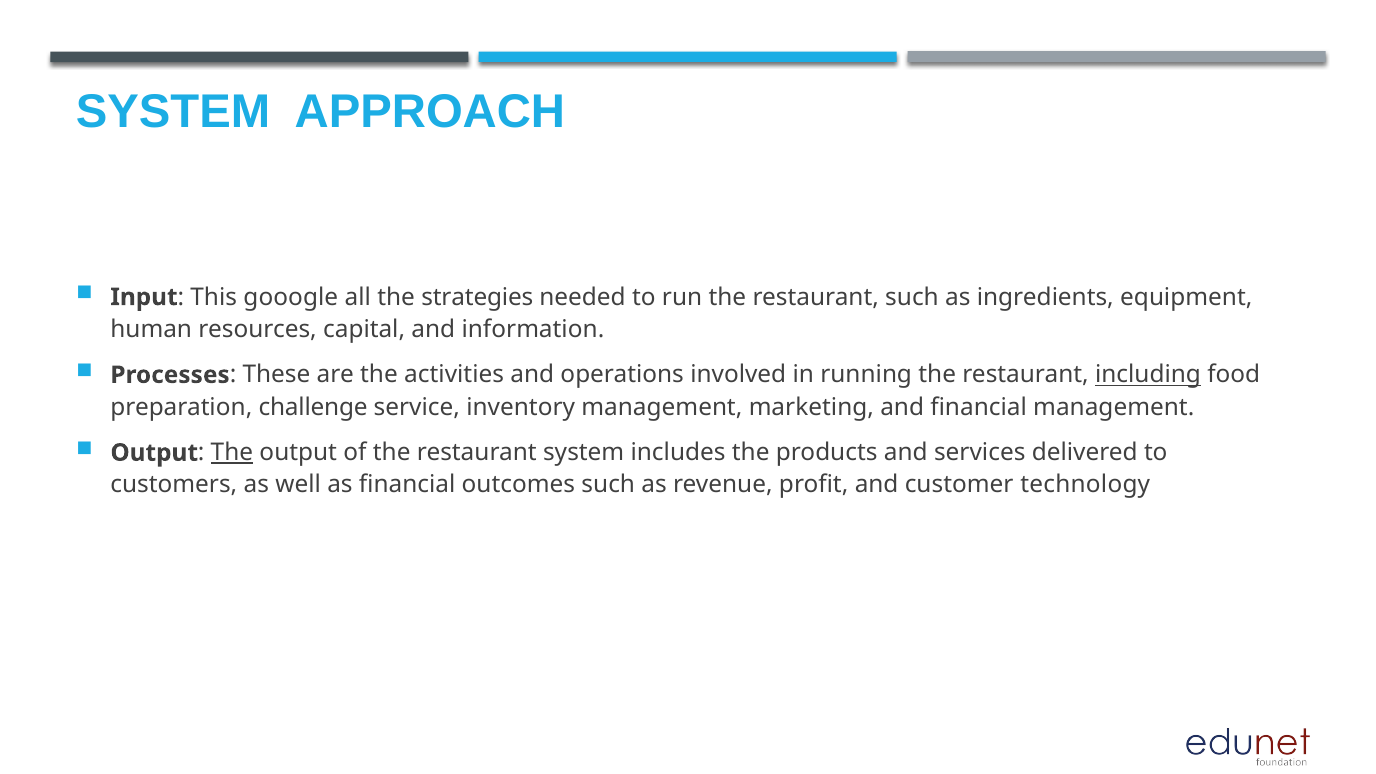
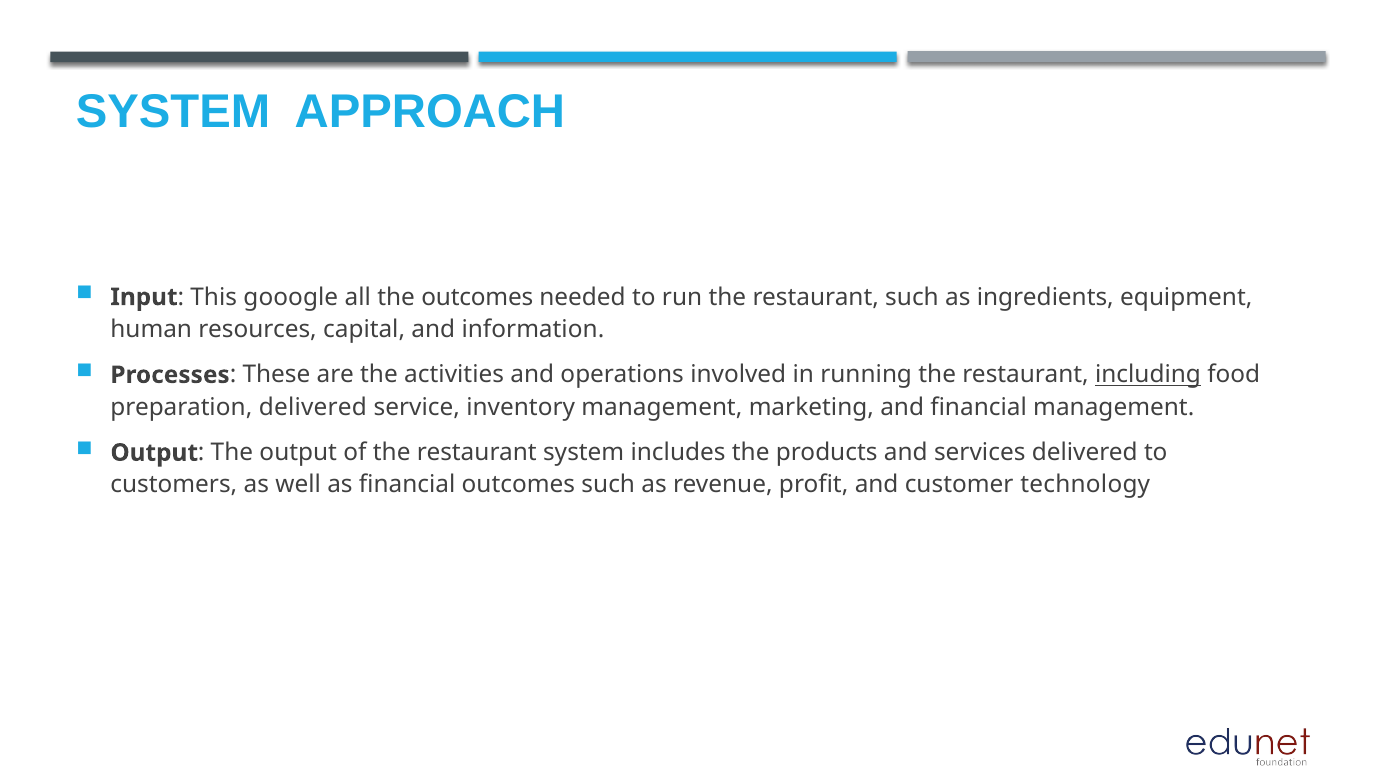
the strategies: strategies -> outcomes (477, 297)
preparation challenge: challenge -> delivered (313, 407)
The underline: present -> none (232, 453)
